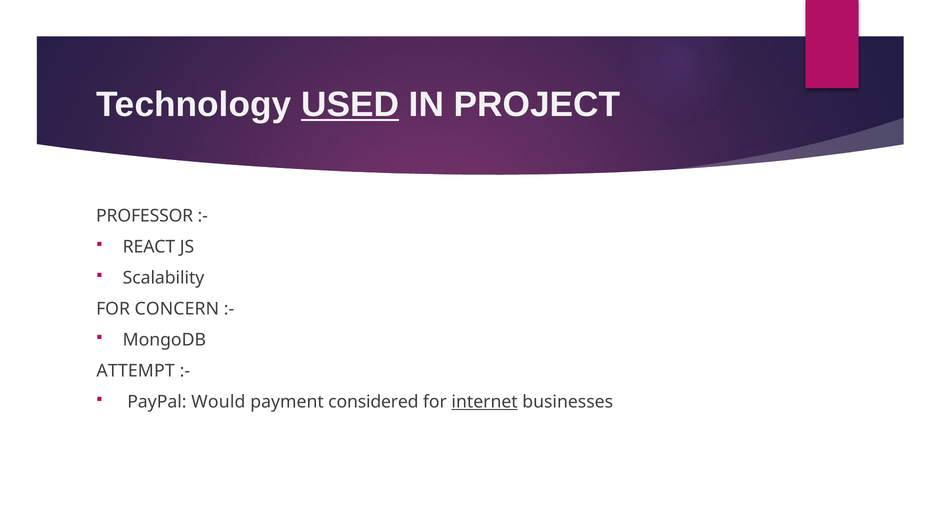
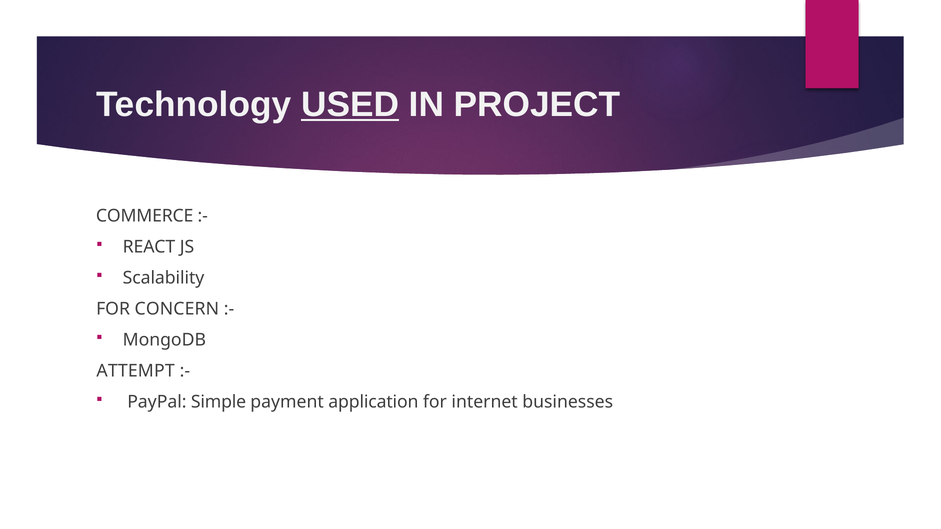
PROFESSOR: PROFESSOR -> COMMERCE (145, 216)
Would: Would -> Simple (219, 402)
considered: considered -> application (373, 402)
internet underline: present -> none (485, 402)
